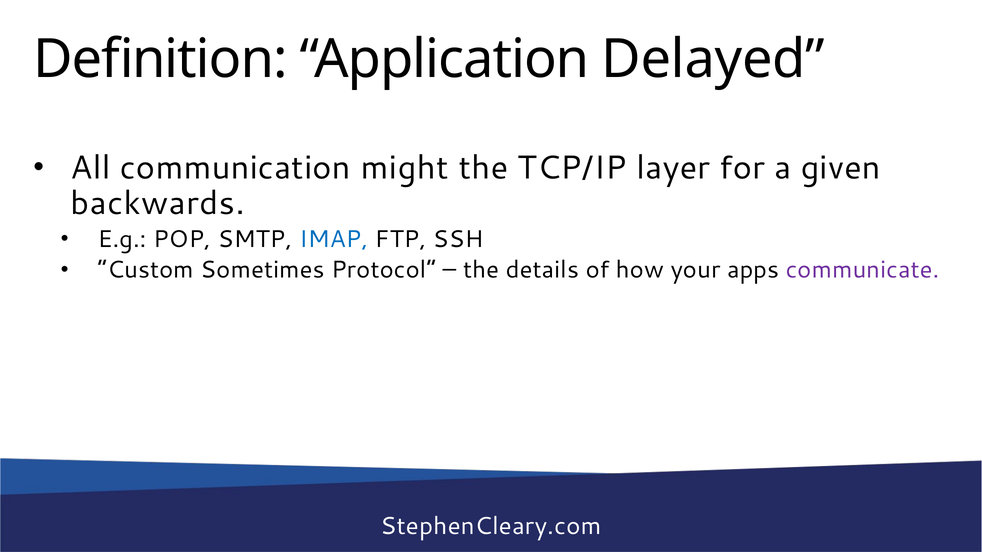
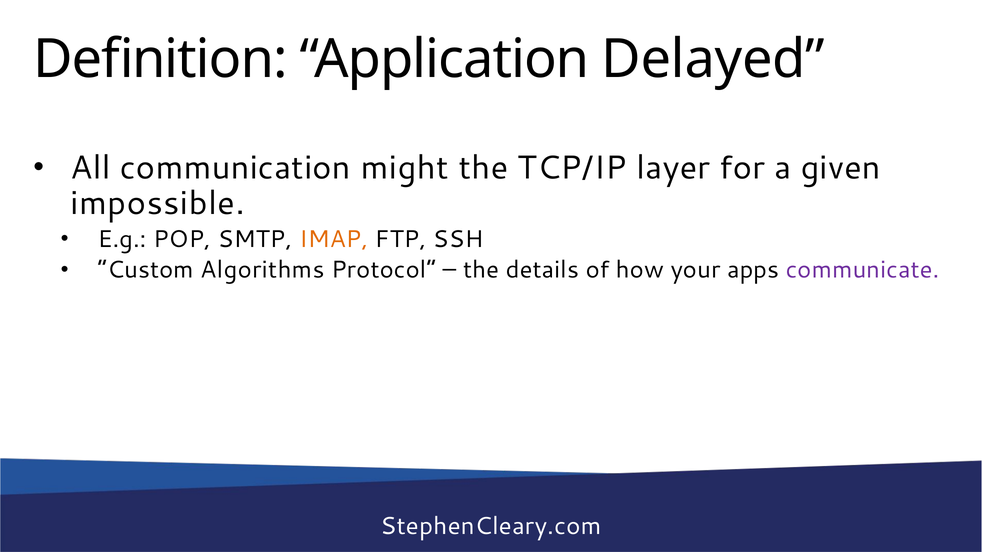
backwards: backwards -> impossible (158, 204)
IMAP colour: blue -> orange (334, 239)
Sometimes: Sometimes -> Algorithms (262, 270)
